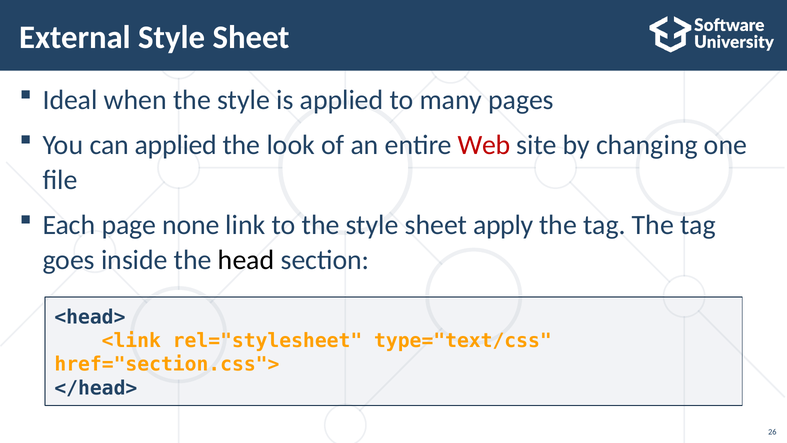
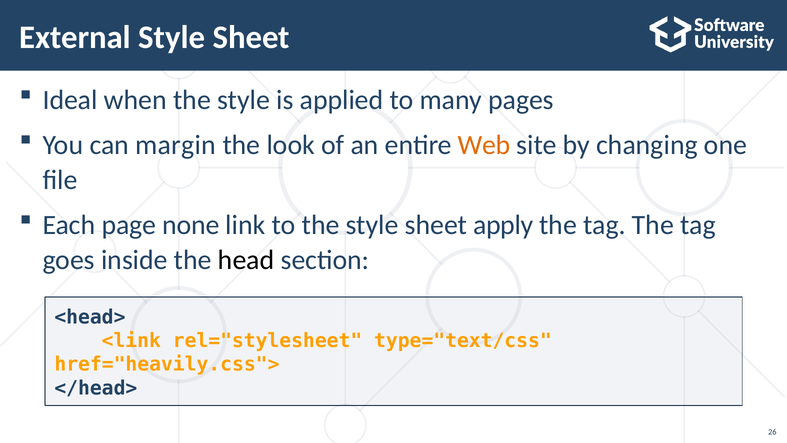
can applied: applied -> margin (176, 145)
Web colour: red -> orange (484, 145)
href="section.css">: href="section.css"> -> href="heavily.css"> (167, 364)
